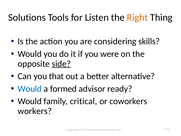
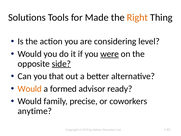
Listen: Listen -> Made (97, 17)
skills: skills -> level (149, 41)
were underline: none -> present (110, 54)
Would colour: blue -> orange (30, 89)
critical: critical -> precise (84, 101)
workers: workers -> anytime (35, 111)
